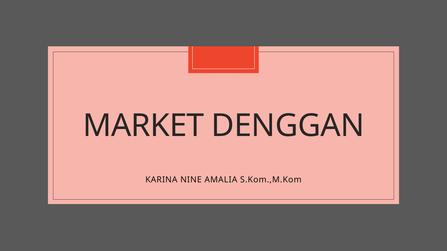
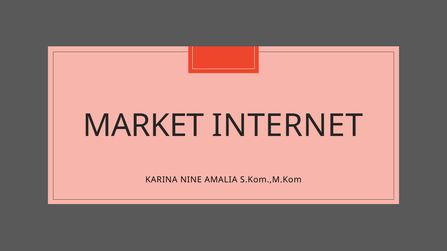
DENGGAN: DENGGAN -> INTERNET (288, 126)
